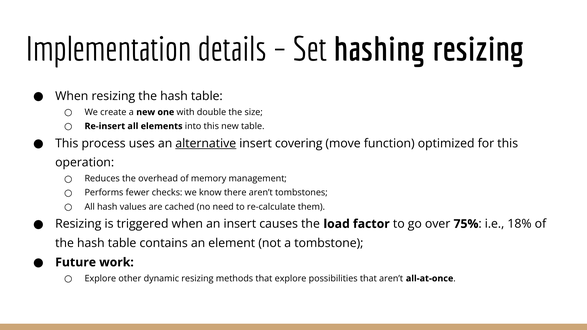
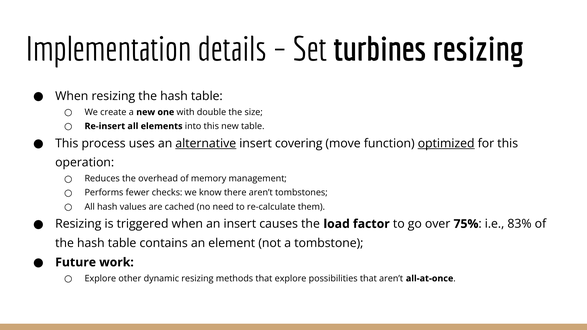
hashing: hashing -> turbines (380, 50)
optimized underline: none -> present (446, 143)
18%: 18% -> 83% (520, 224)
